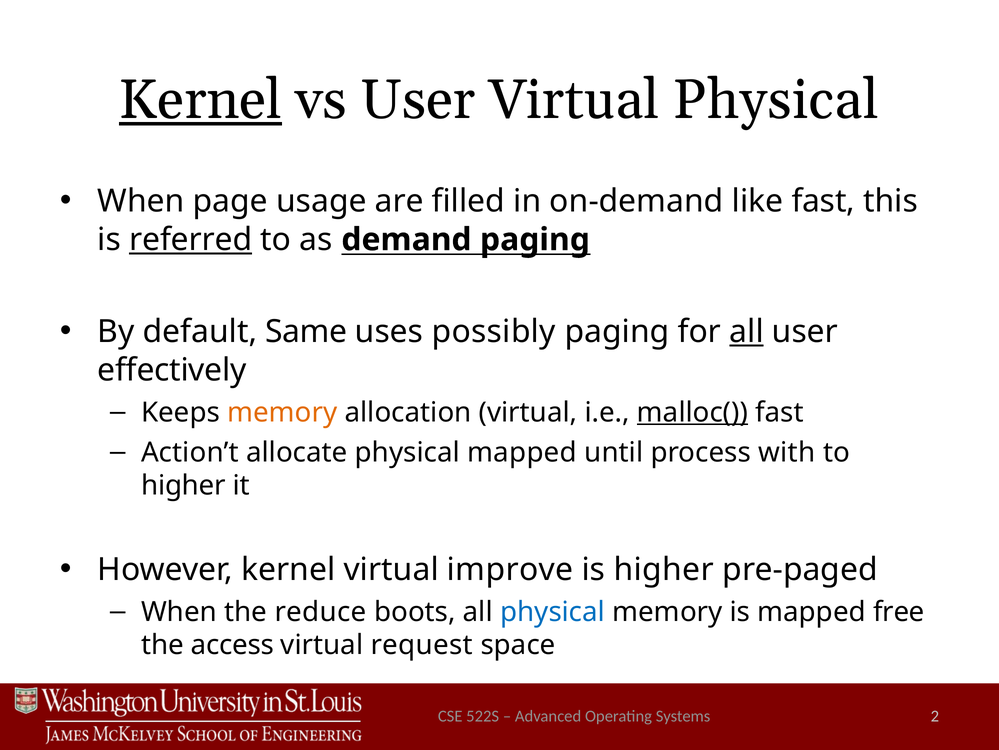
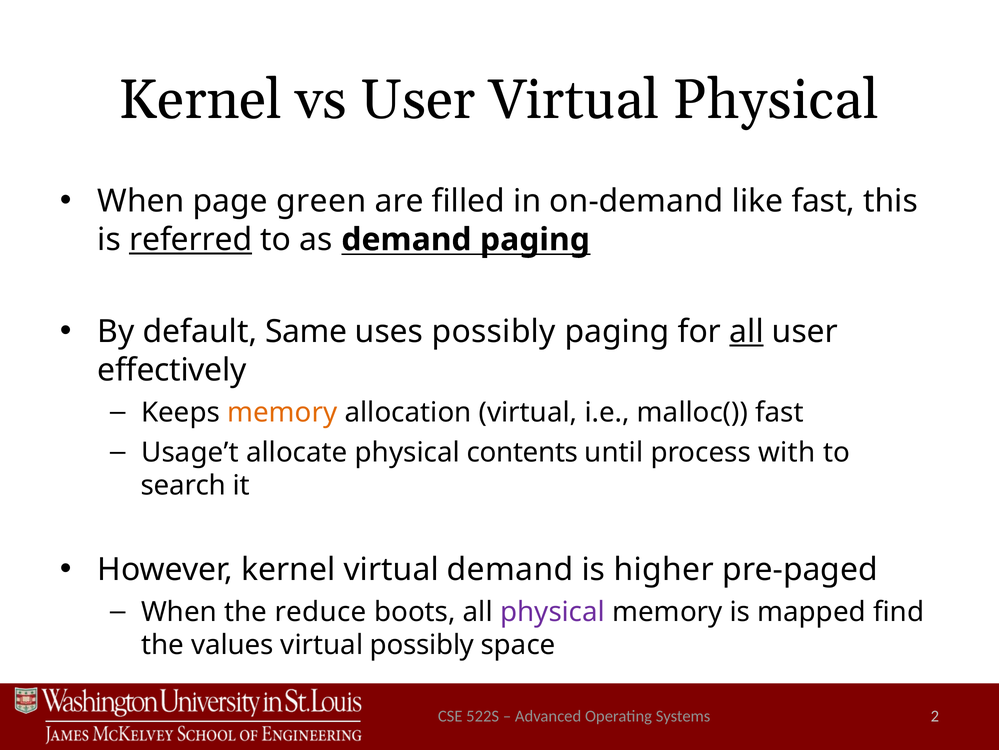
Kernel underline: present -> none (200, 100)
usage: usage -> green (321, 201)
malloc( underline: present -> none (692, 412)
Action’t: Action’t -> Usage’t (190, 452)
physical mapped: mapped -> contents (522, 452)
higher: higher -> search (184, 485)
virtual improve: improve -> demand (510, 569)
physical colour: blue -> purple (553, 611)
free: free -> find (899, 611)
access: access -> values (232, 645)
virtual request: request -> possibly (422, 645)
